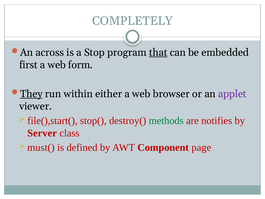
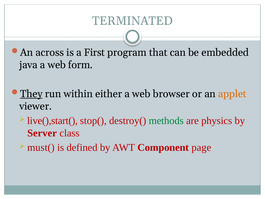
COMPLETELY: COMPLETELY -> TERMINATED (132, 21)
Stop: Stop -> First (94, 52)
that underline: present -> none (158, 52)
first: first -> java (28, 65)
applet colour: purple -> orange (232, 94)
file(),start(: file(),start( -> live(),start( (52, 121)
notifies: notifies -> physics (217, 121)
